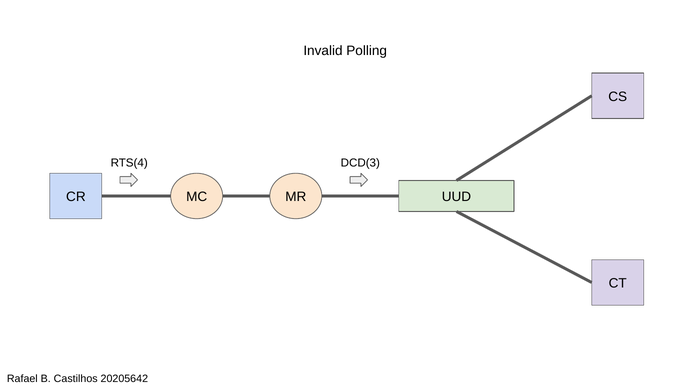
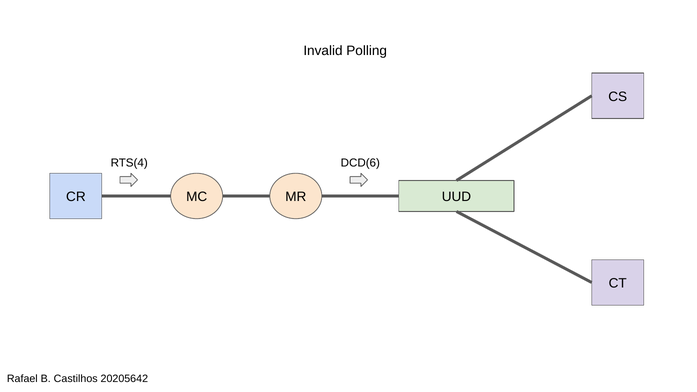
DCD(3: DCD(3 -> DCD(6 (360, 163)
